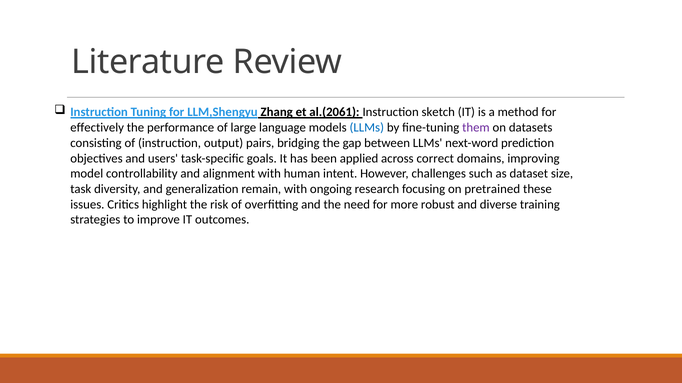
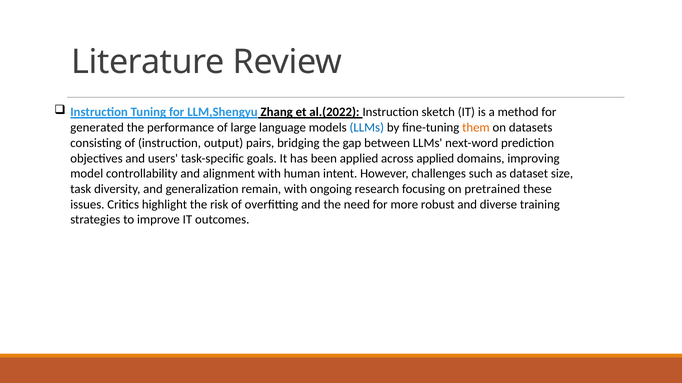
al.(2061: al.(2061 -> al.(2022 (334, 112)
effectively: effectively -> generated (97, 128)
them colour: purple -> orange (476, 128)
across correct: correct -> applied (435, 159)
